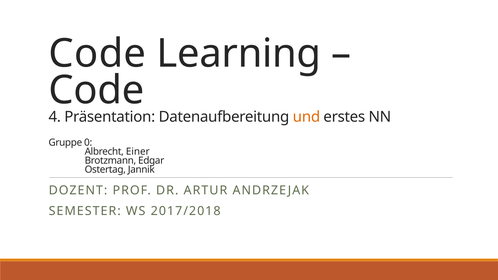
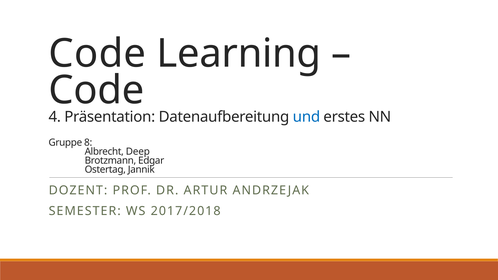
und colour: orange -> blue (306, 117)
0: 0 -> 8 (88, 143)
Einer: Einer -> Deep (138, 152)
